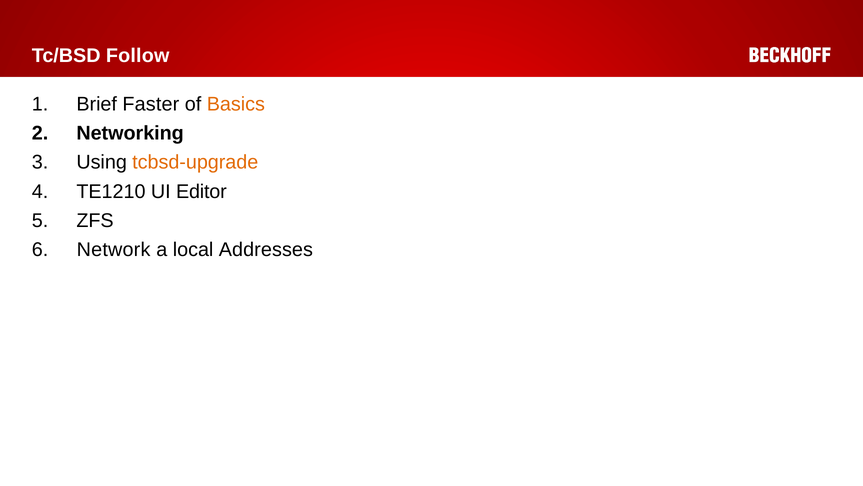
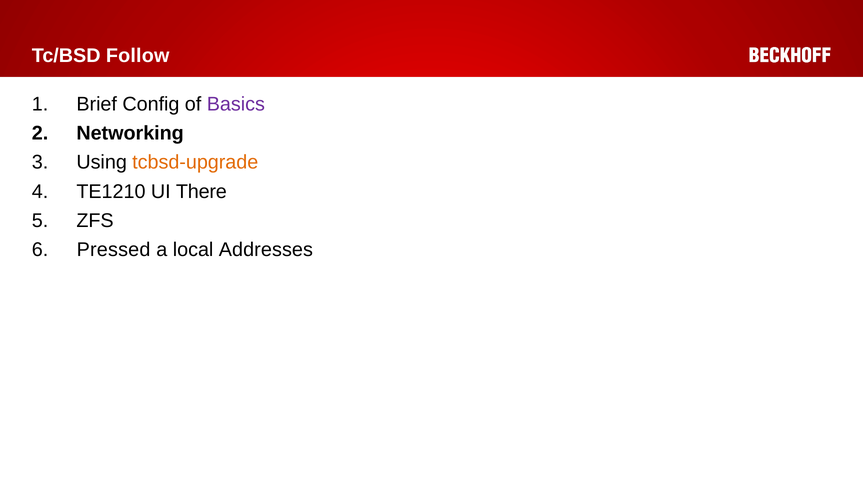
Faster: Faster -> Config (151, 104)
Basics colour: orange -> purple (236, 104)
Editor: Editor -> There (201, 191)
Network: Network -> Pressed (114, 250)
